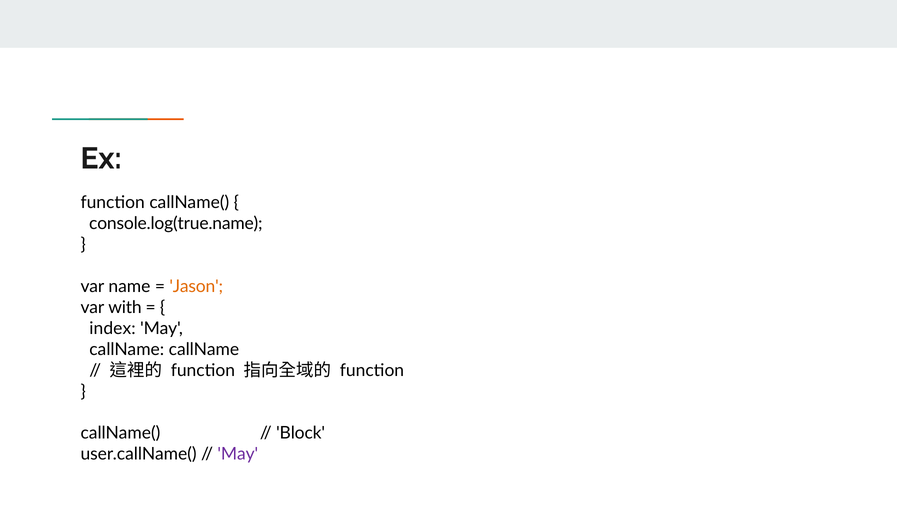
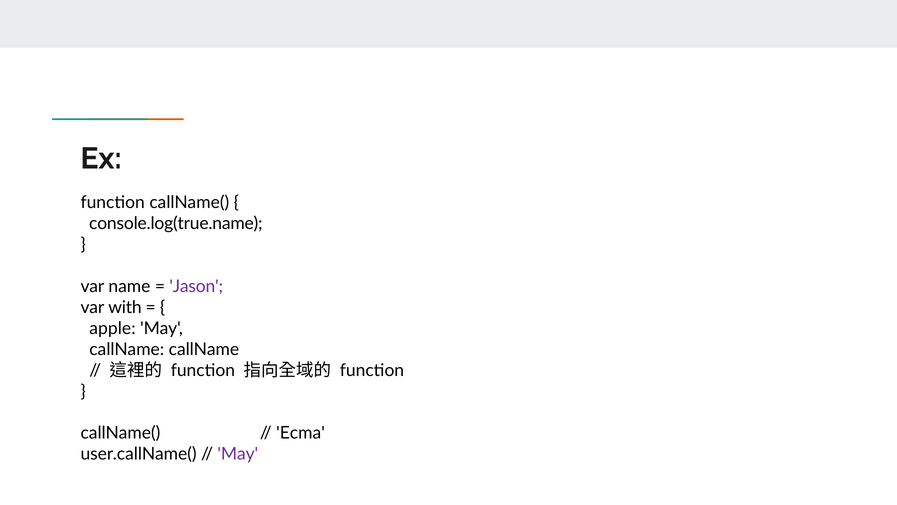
Jason colour: orange -> purple (196, 286)
index: index -> apple (112, 328)
Block: Block -> Ecma (301, 433)
